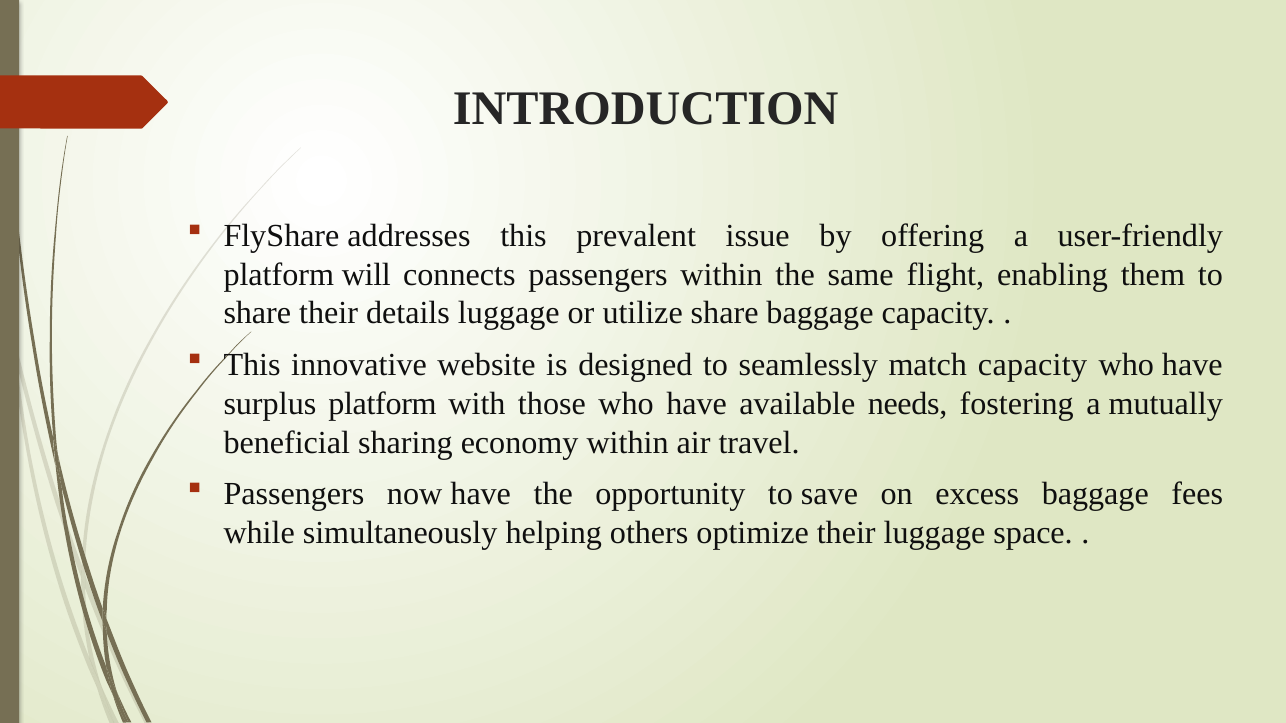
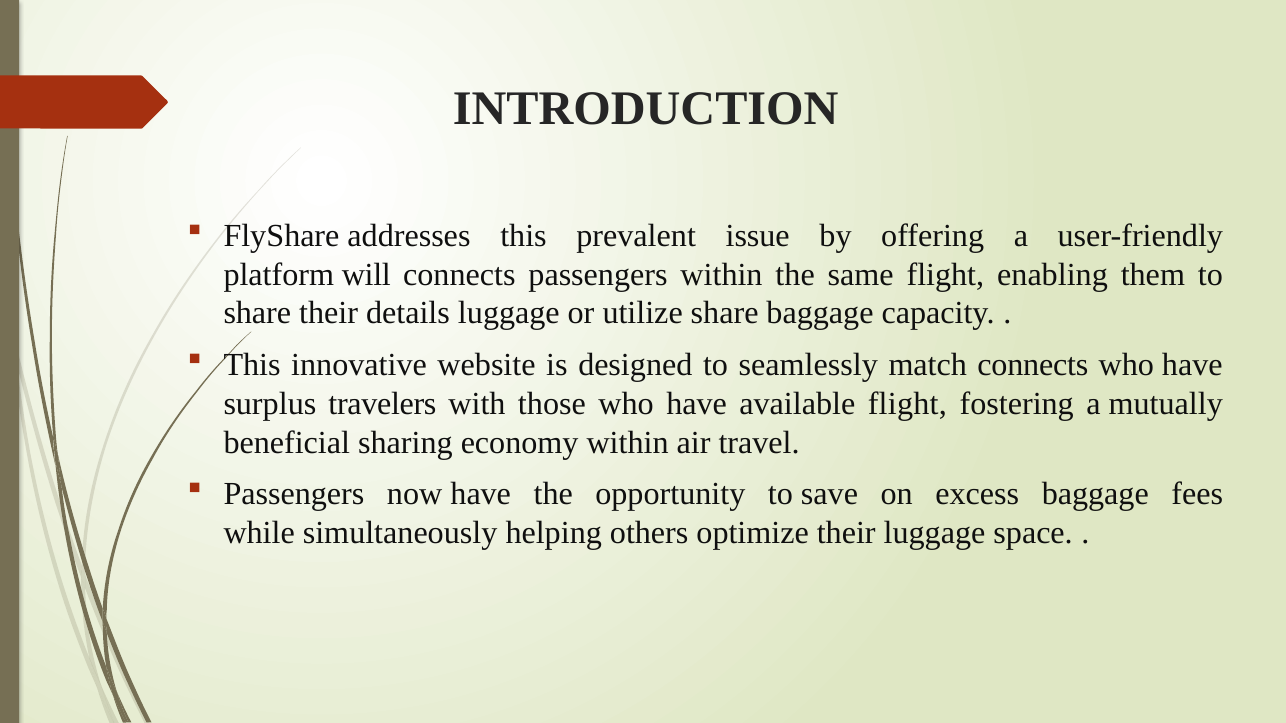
match capacity: capacity -> connects (1033, 365)
surplus platform: platform -> travelers (382, 404)
available needs: needs -> flight (907, 404)
